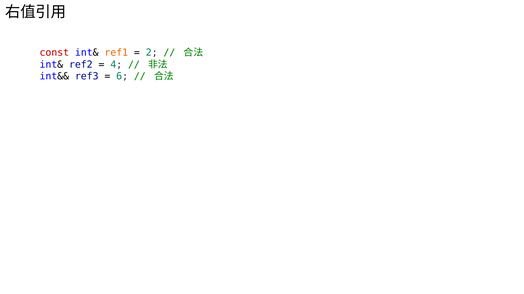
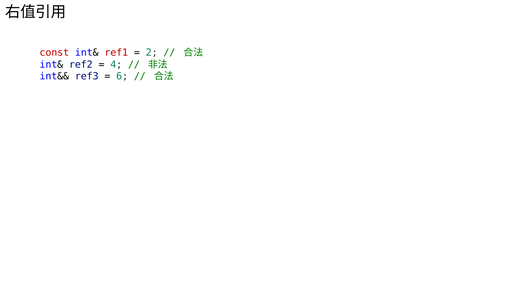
ref1 colour: orange -> red (116, 53)
